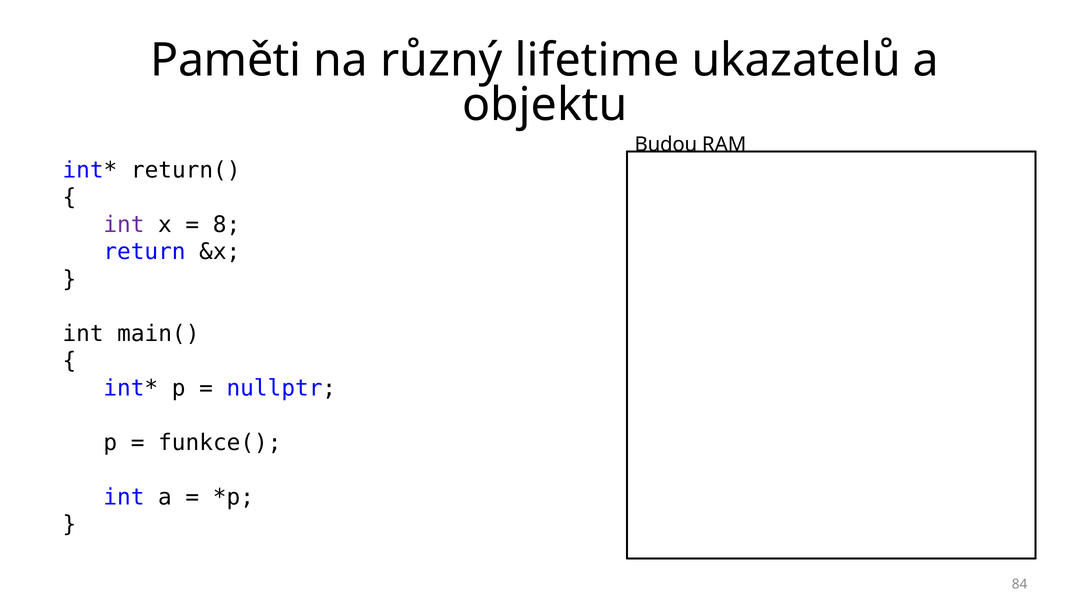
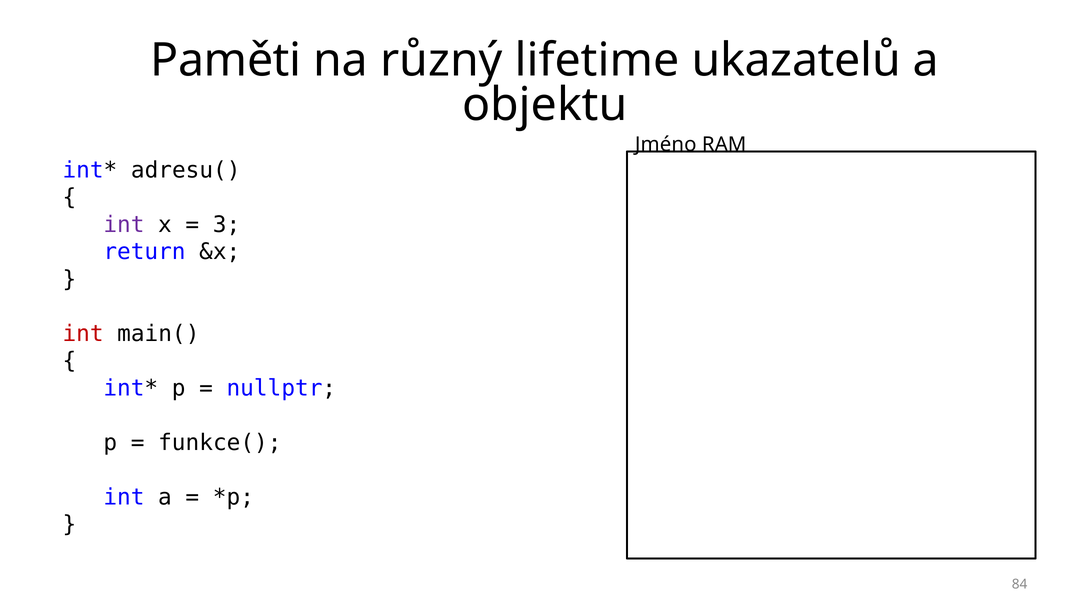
Budou: Budou -> Jméno (666, 144)
return(: return( -> adresu( (186, 170)
8: 8 -> 3 (227, 225)
int colour: black -> red (83, 334)
